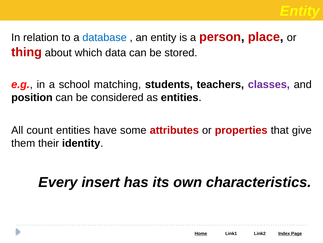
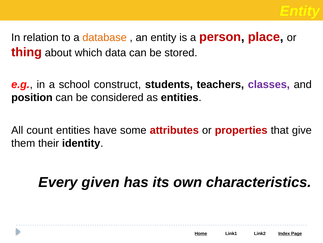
database colour: blue -> orange (105, 38)
matching: matching -> construct (117, 84)
insert: insert -> given (101, 182)
